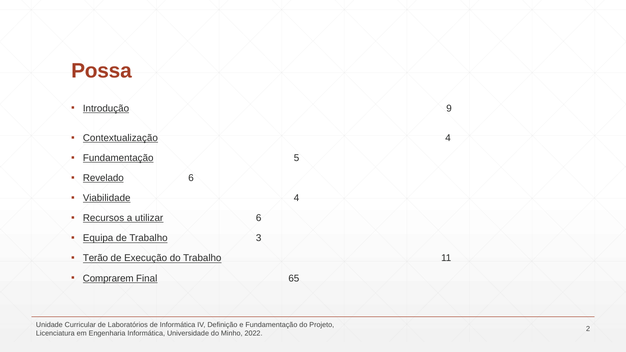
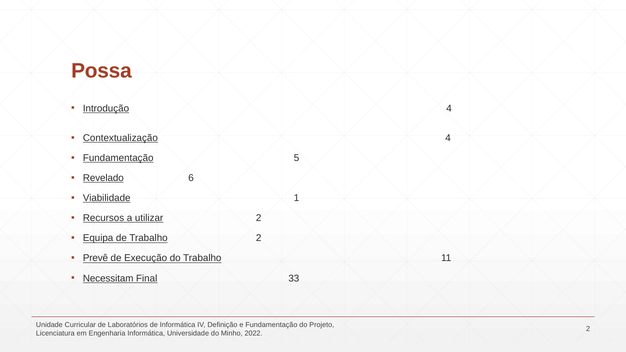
Introdução 9: 9 -> 4 (449, 108)
Viabilidade 4: 4 -> 1 (297, 198)
utilizar 6: 6 -> 2 (259, 218)
Trabalho 3: 3 -> 2 (259, 238)
Terão: Terão -> Prevê (95, 258)
Comprarem: Comprarem -> Necessitam (108, 278)
65: 65 -> 33 (294, 278)
